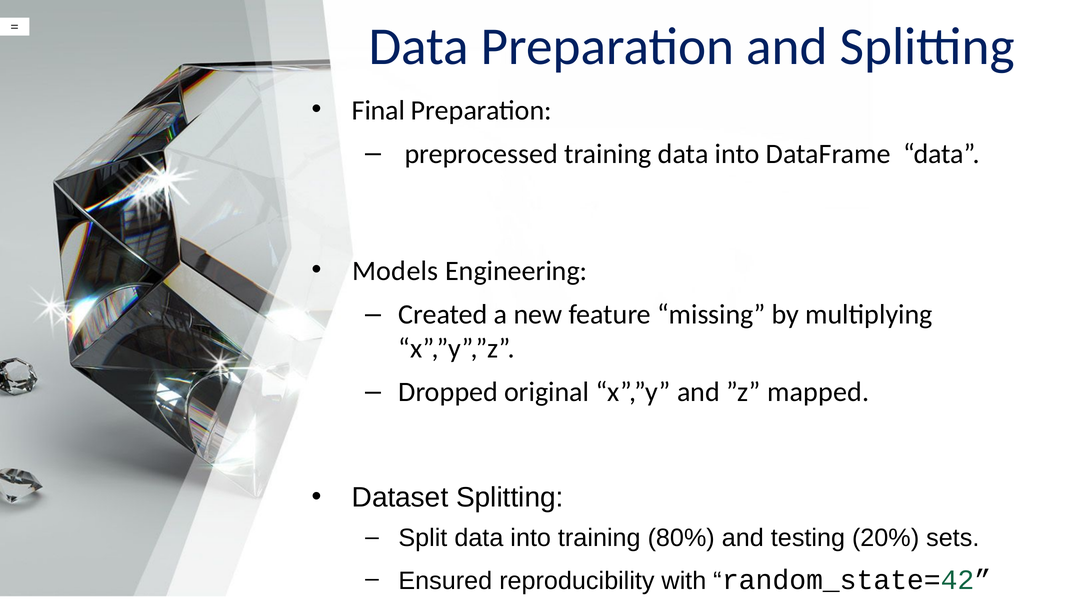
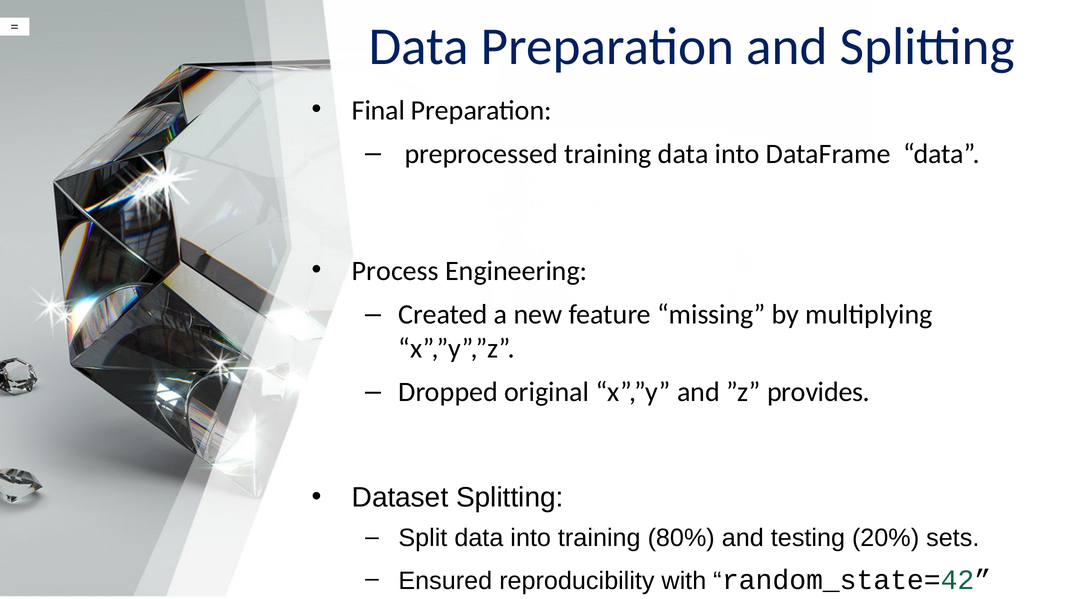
Models: Models -> Process (395, 271)
mapped: mapped -> provides (819, 392)
